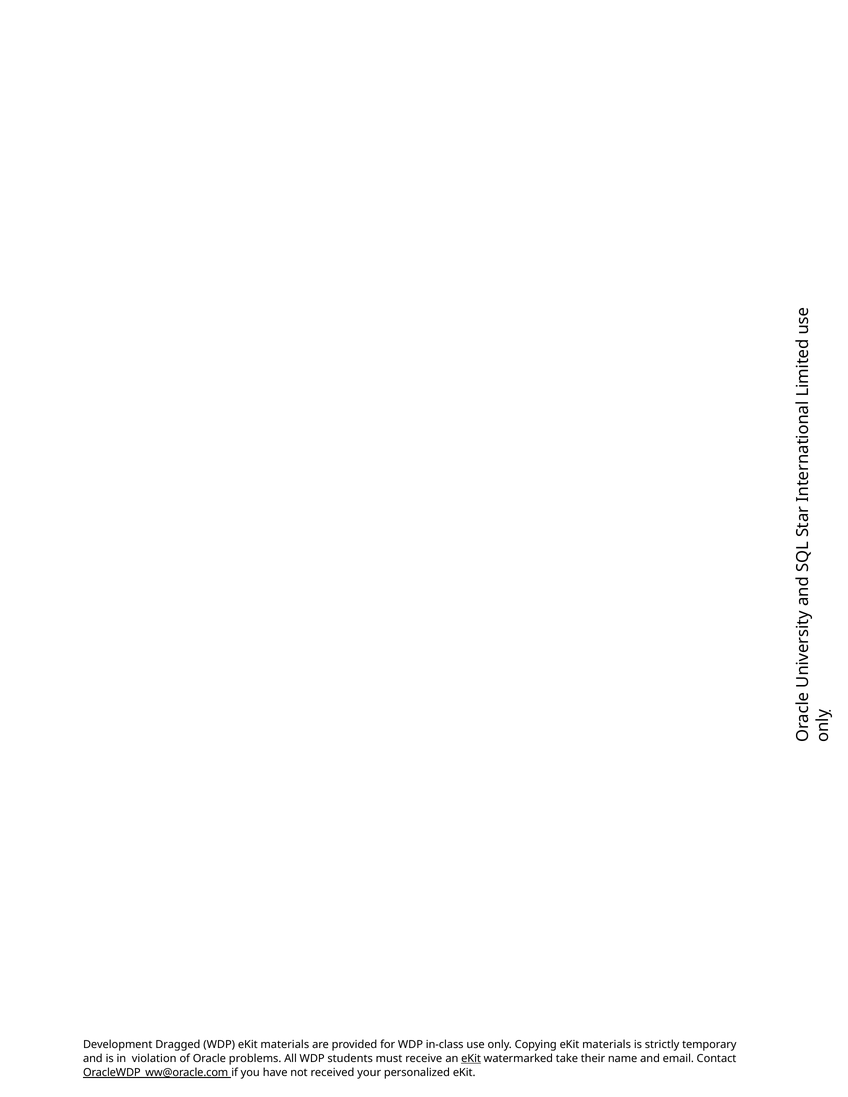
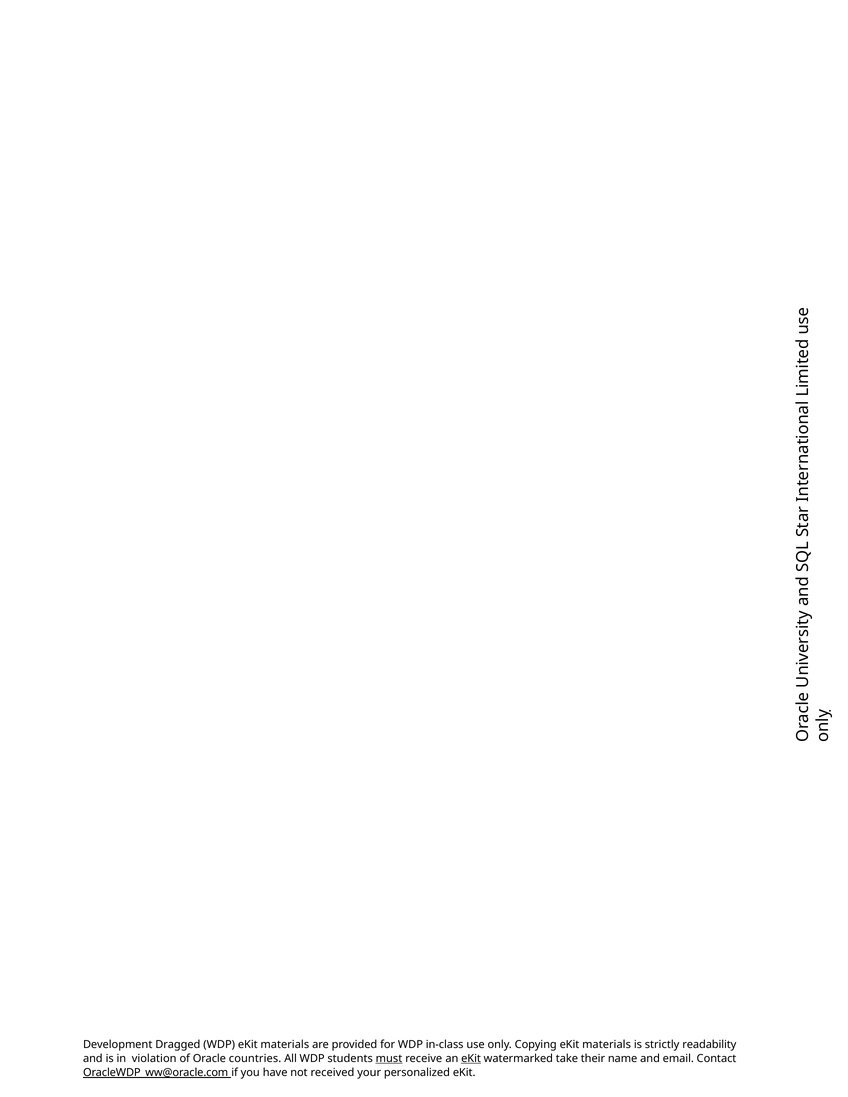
temporary: temporary -> readability (709, 1045)
problems: problems -> countries (255, 1059)
must underline: none -> present (389, 1059)
